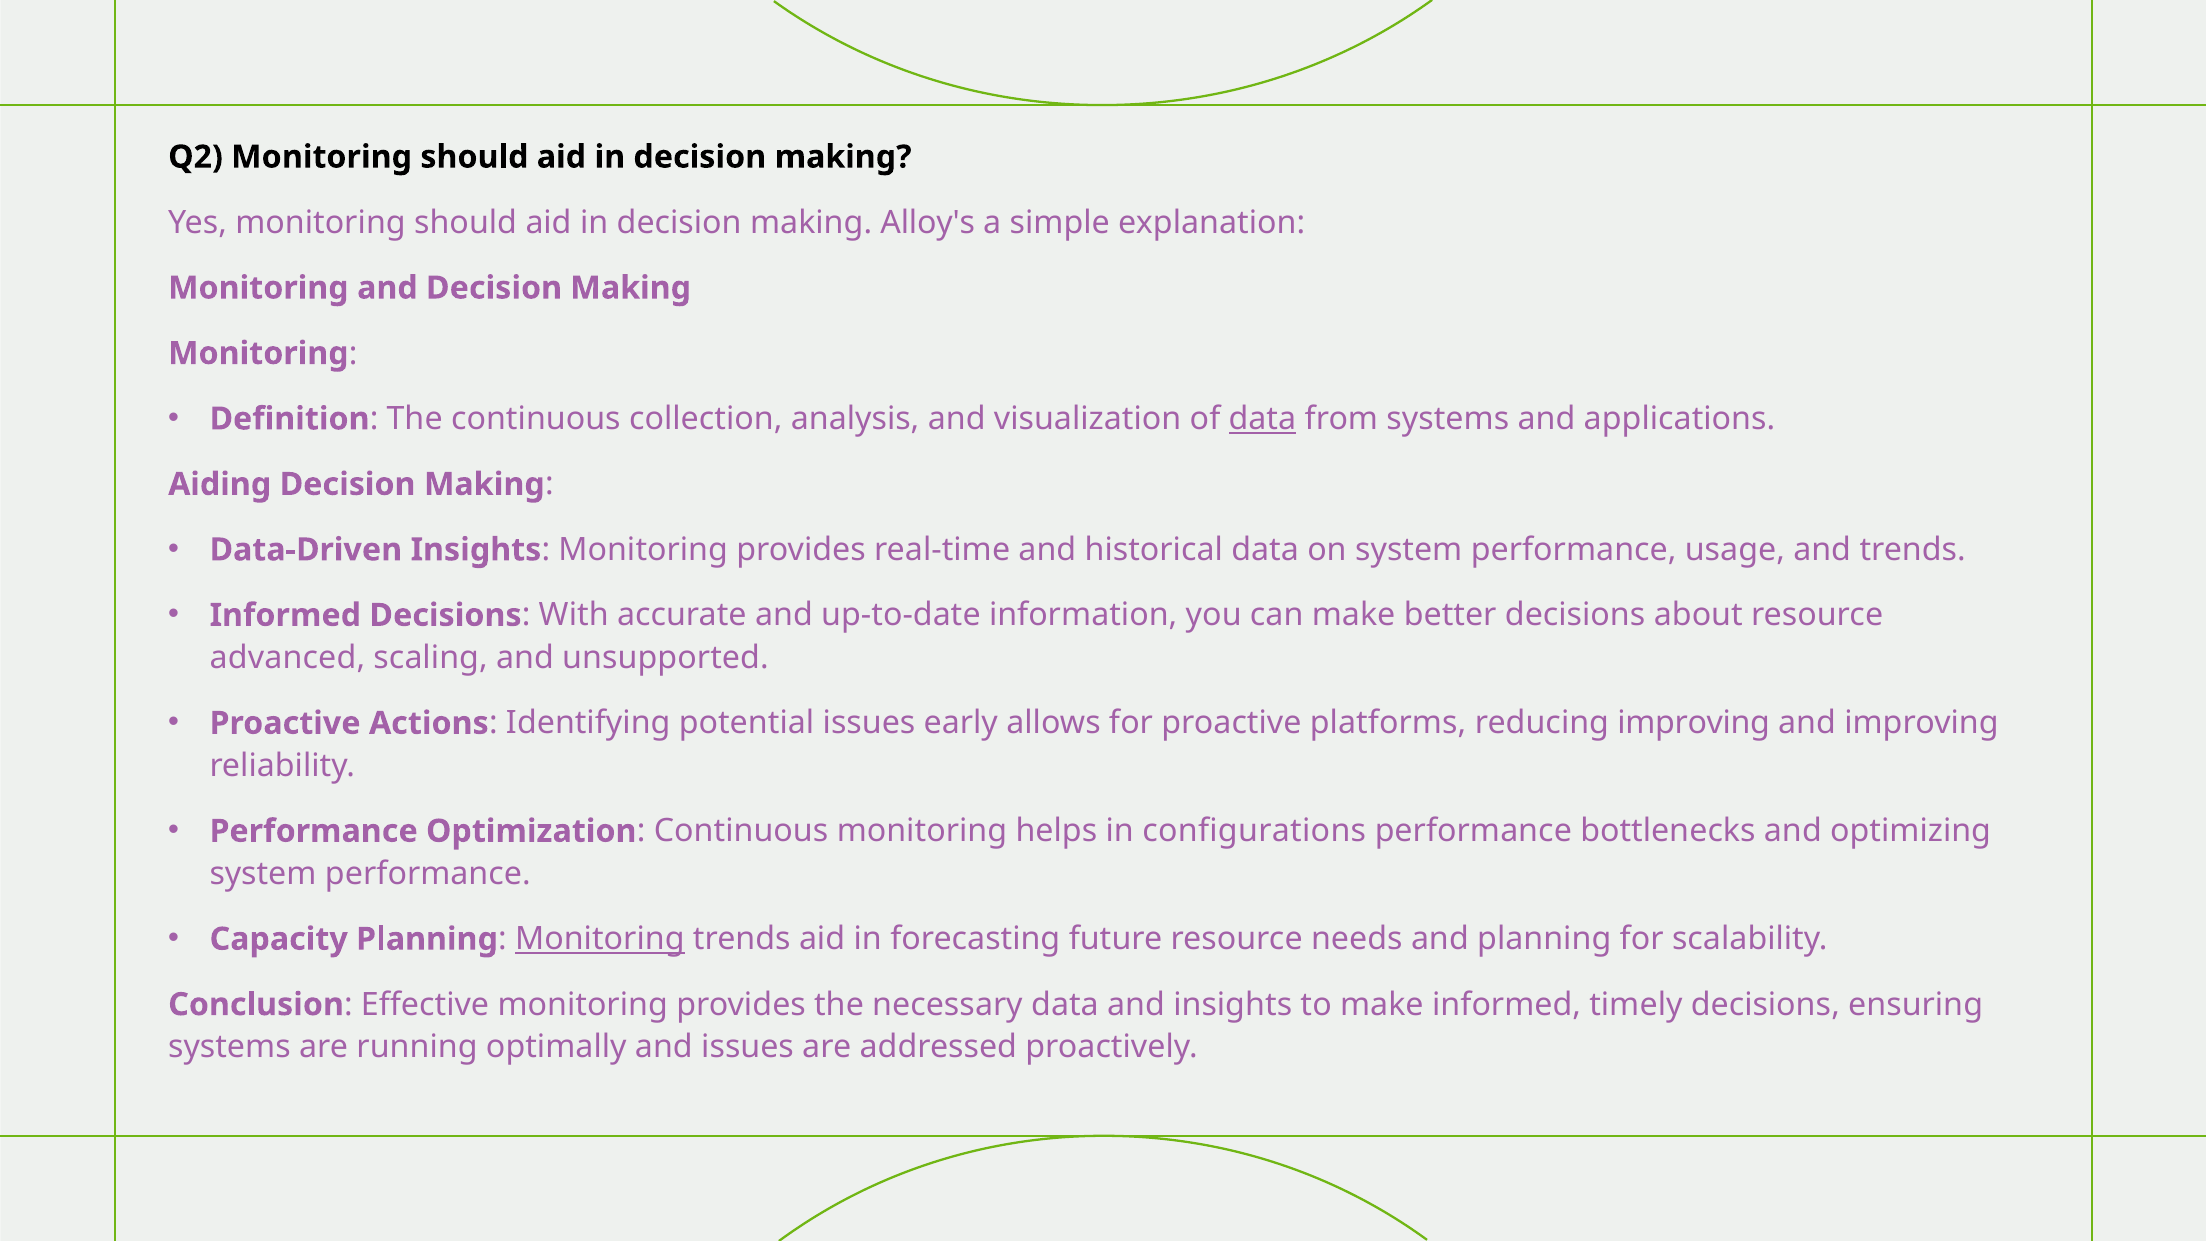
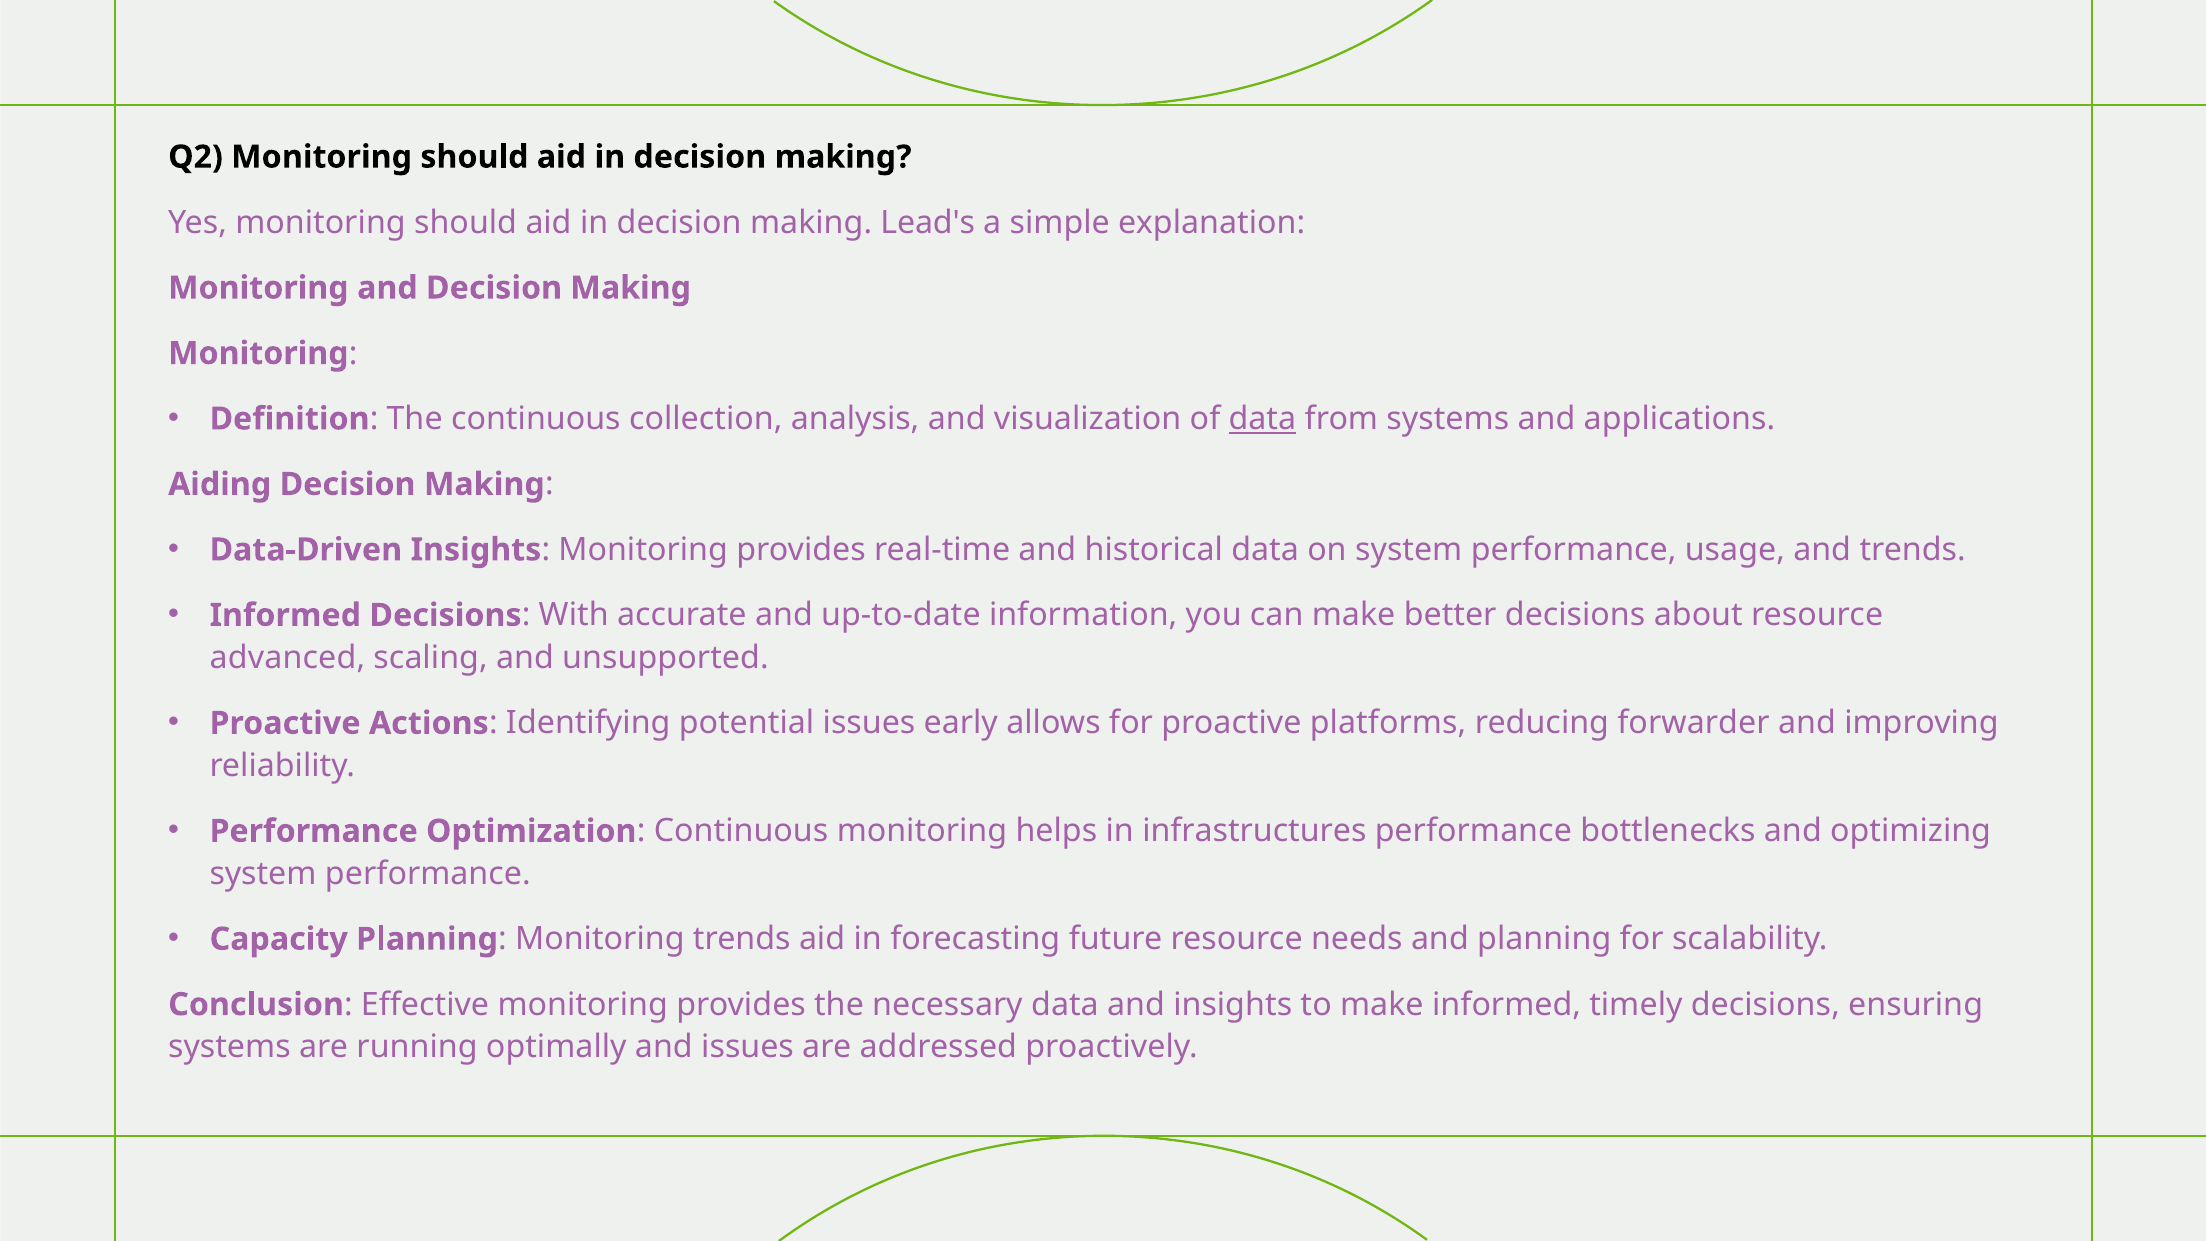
Alloy's: Alloy's -> Lead's (928, 222)
reducing improving: improving -> forwarder (1693, 723)
configurations: configurations -> infrastructures (1254, 831)
Monitoring underline: present -> none (600, 939)
